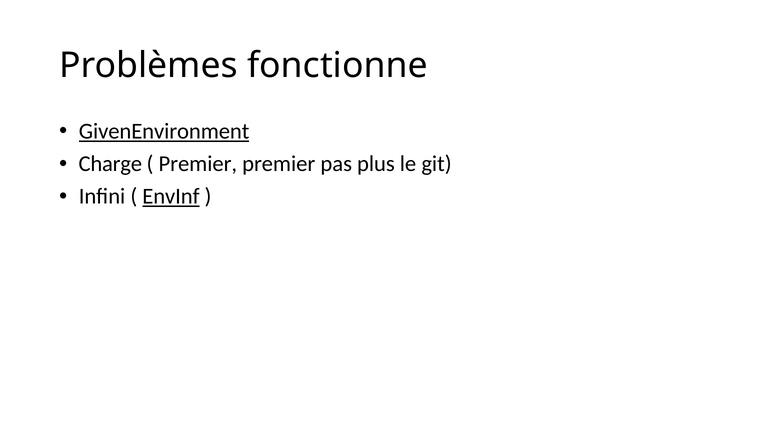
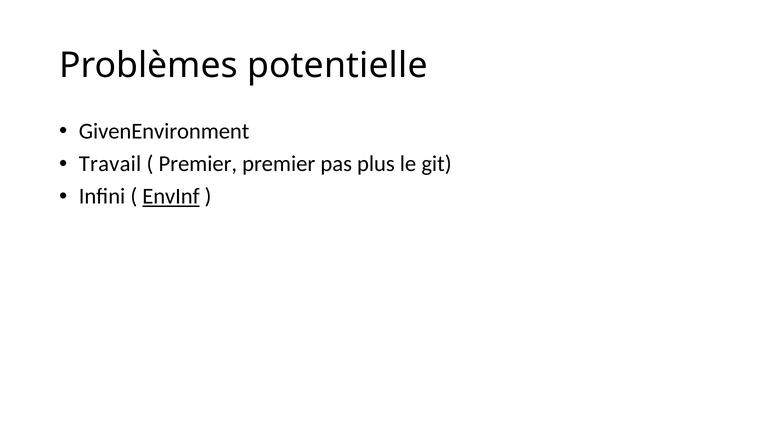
fonctionne: fonctionne -> potentielle (337, 65)
GivenEnvironment underline: present -> none (164, 131)
Charge: Charge -> Travail (110, 164)
